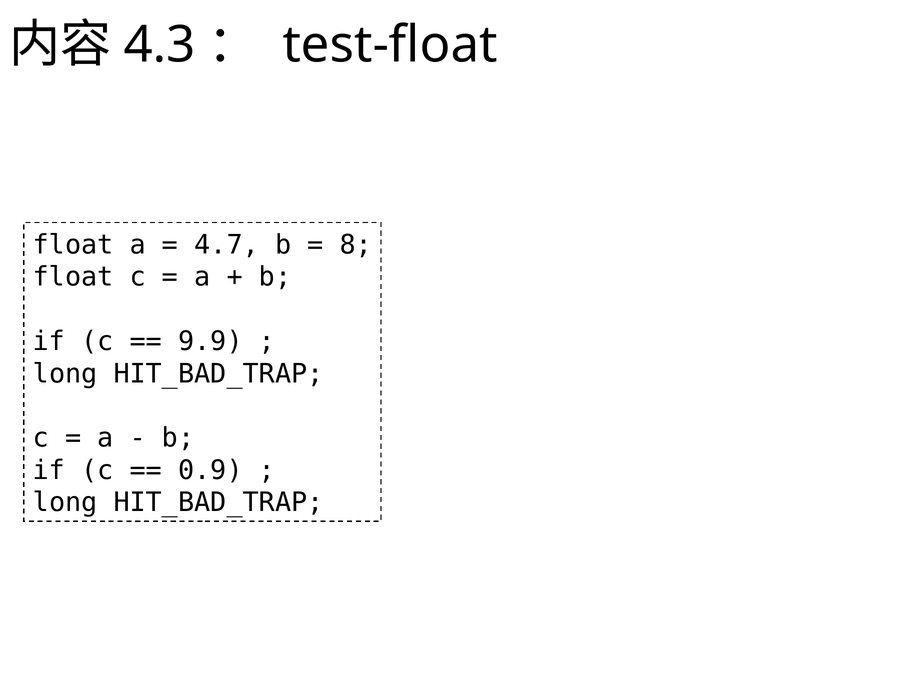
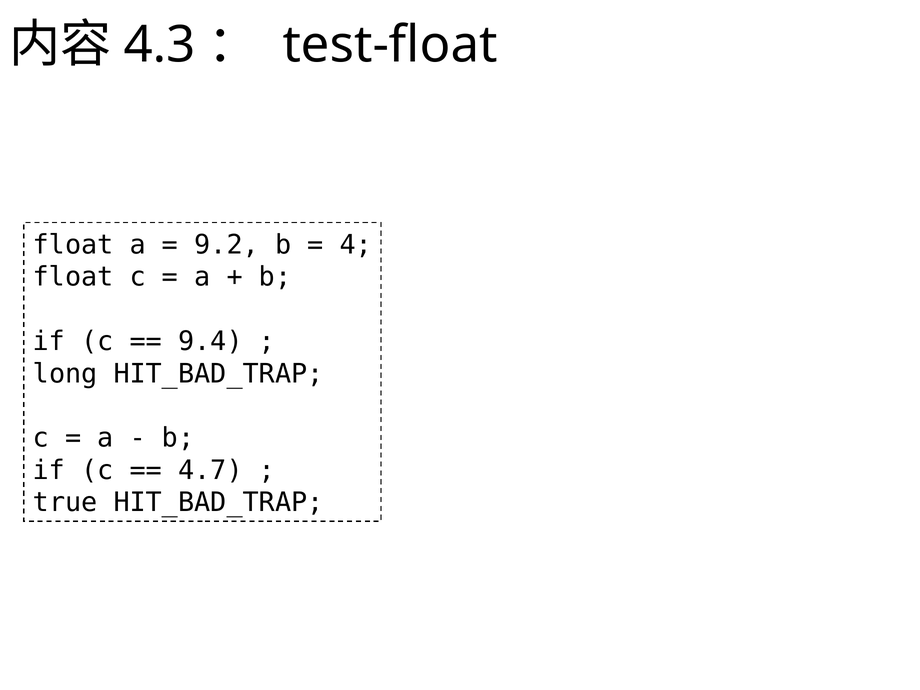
4.7: 4.7 -> 9.2 (227, 245)
8: 8 -> 4 (356, 245)
9.9: 9.9 -> 9.4 (210, 342)
0.9: 0.9 -> 4.7 (210, 470)
long: long -> true (65, 503)
